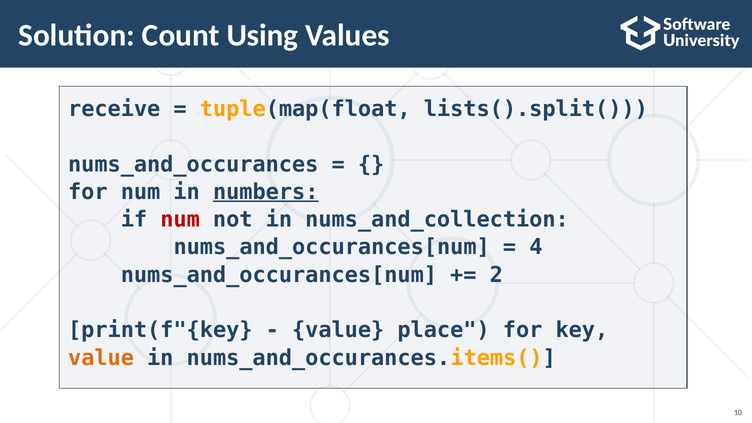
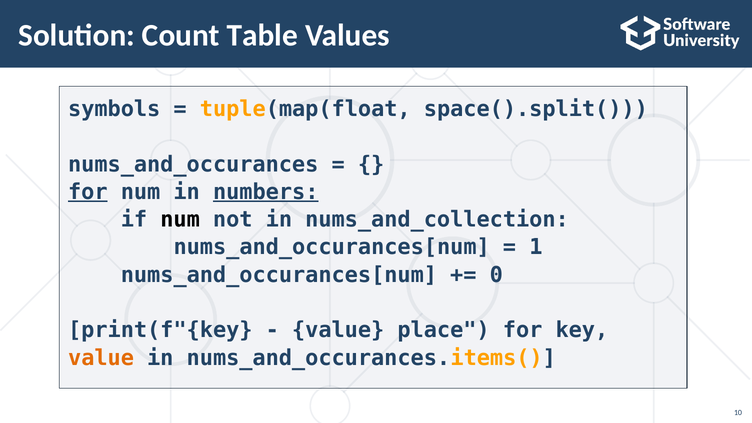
Using: Using -> Table (262, 36)
receive: receive -> symbols (114, 109)
lists().split(: lists().split( -> space().split( (536, 109)
for underline: none -> present (88, 192)
num colour: red -> black (180, 220)
4: 4 -> 1 (536, 247)
2: 2 -> 0 (496, 275)
